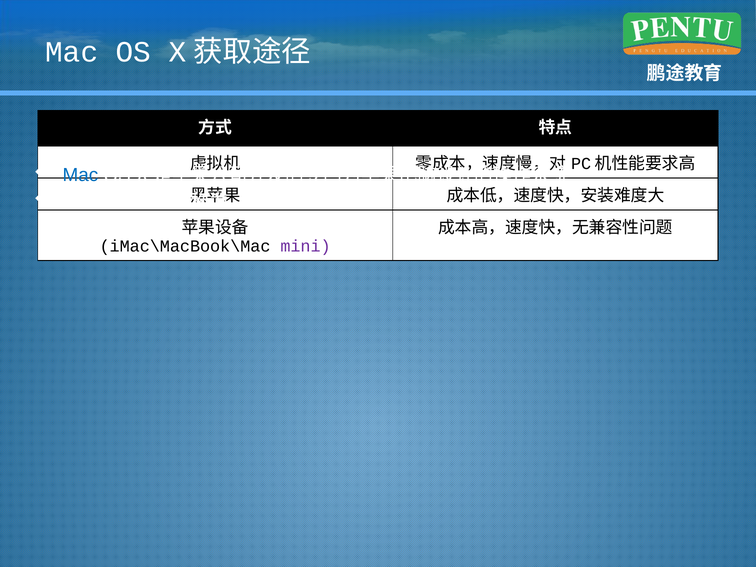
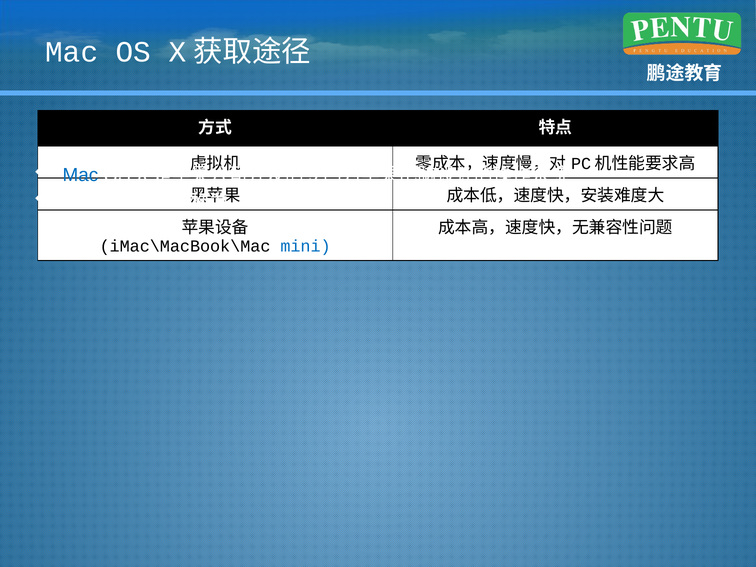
mini colour: purple -> blue (306, 246)
